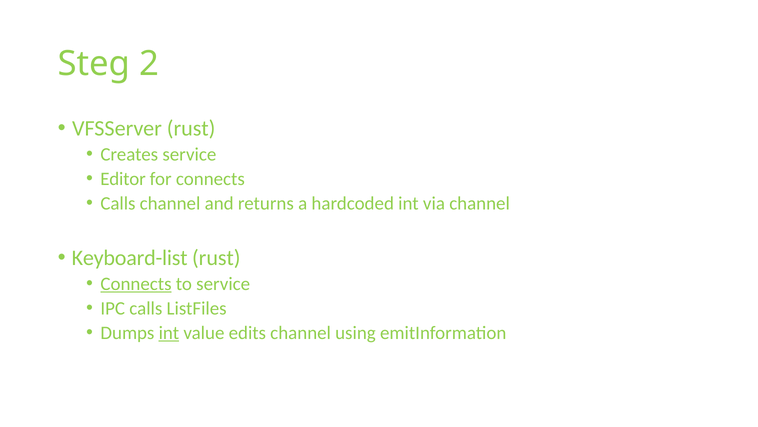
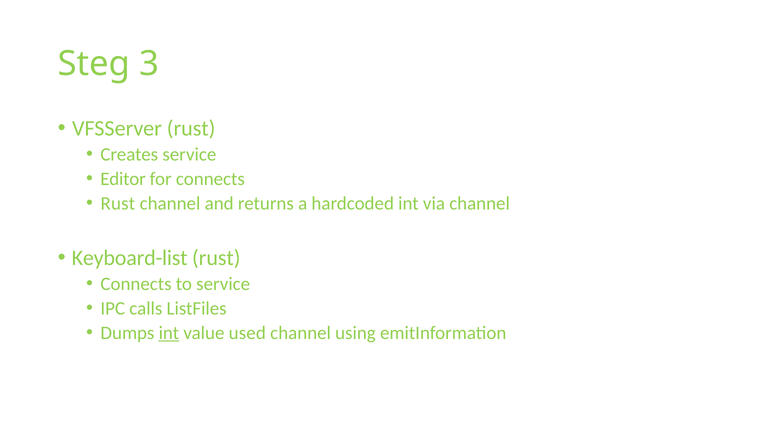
2: 2 -> 3 (149, 64)
Calls: Calls -> Rust (118, 203)
Connects underline: present -> none (136, 284)
edits: edits -> used (247, 332)
